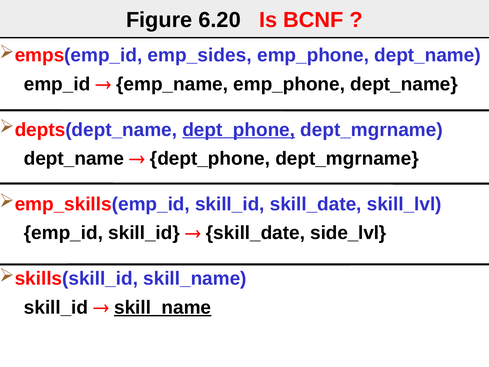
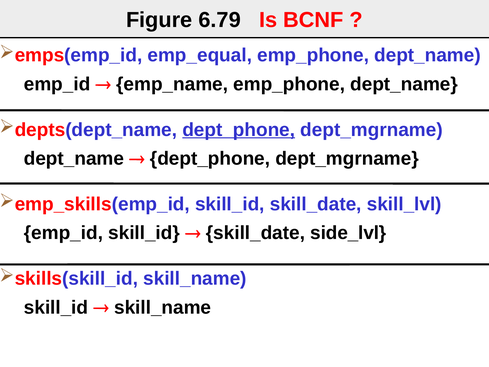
6.20: 6.20 -> 6.79 (220, 20)
emp_sides: emp_sides -> emp_equal (200, 55)
skill_name underline: present -> none (163, 307)
